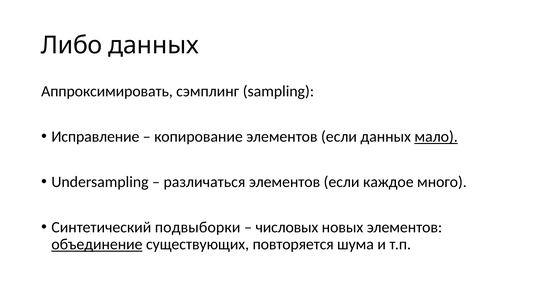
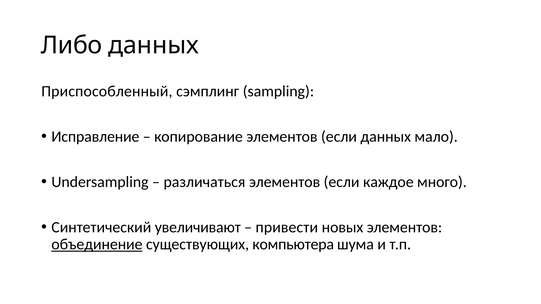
Аппроксимировать: Аппроксимировать -> Приспособленный (107, 91)
мало underline: present -> none (436, 137)
подвыборки: подвыборки -> увеличивают (198, 228)
числовых: числовых -> привести (287, 228)
повторяется: повторяется -> компьютера (293, 245)
